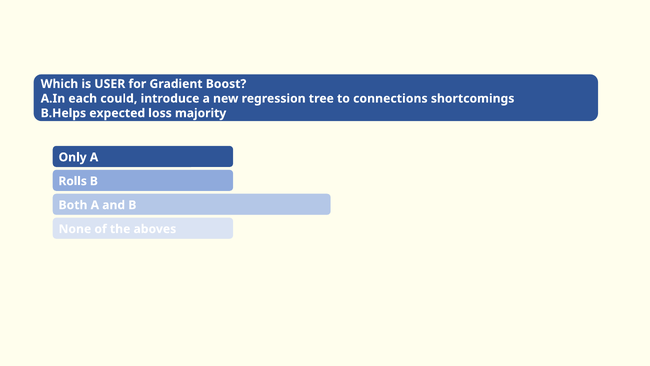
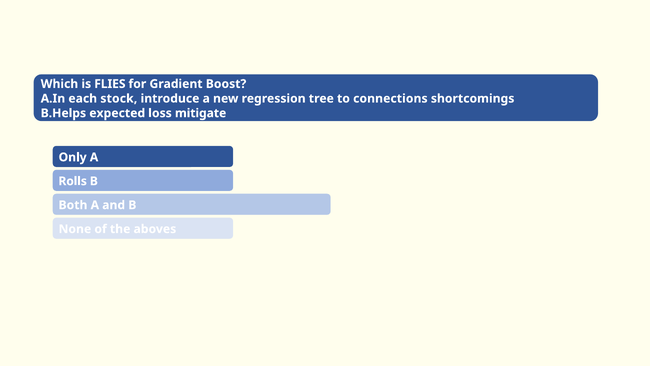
USER: USER -> FLIES (110, 84)
could: could -> stock (119, 98)
majority: majority -> mitigate (201, 113)
